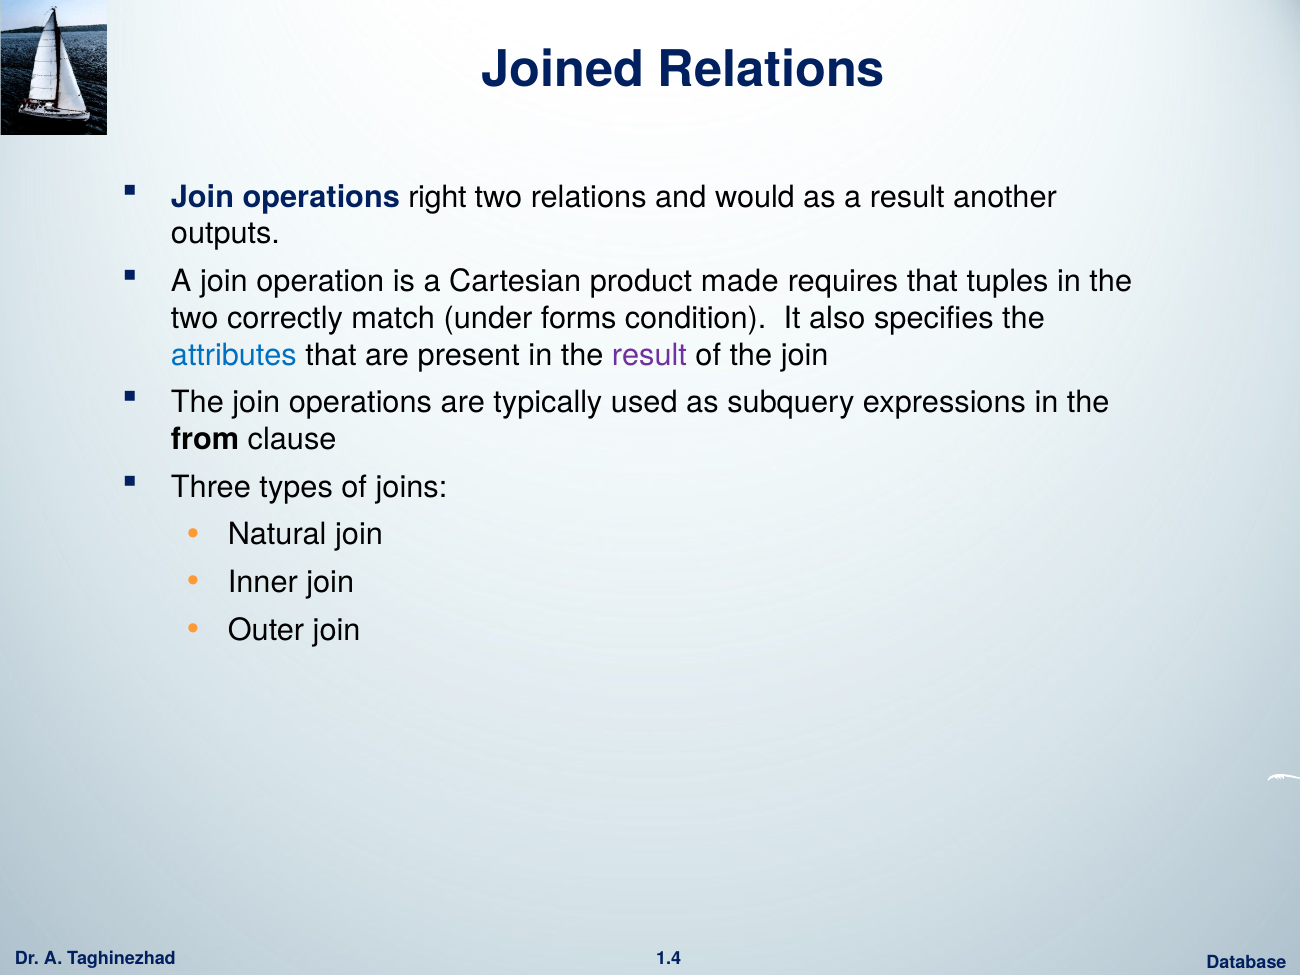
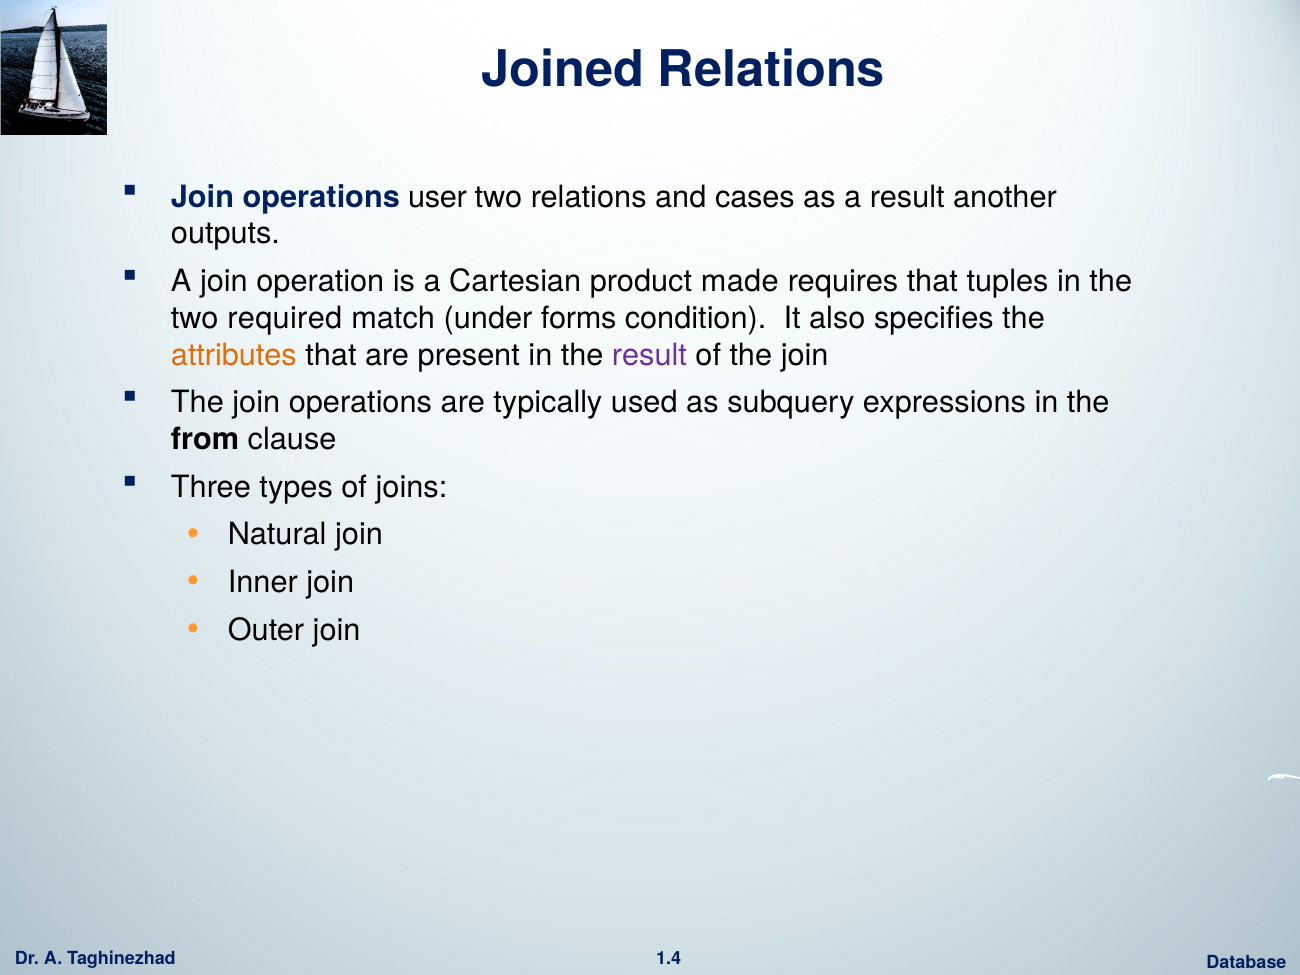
right: right -> user (438, 197)
would: would -> cases (755, 197)
correctly: correctly -> required (285, 318)
attributes colour: blue -> orange (234, 355)
